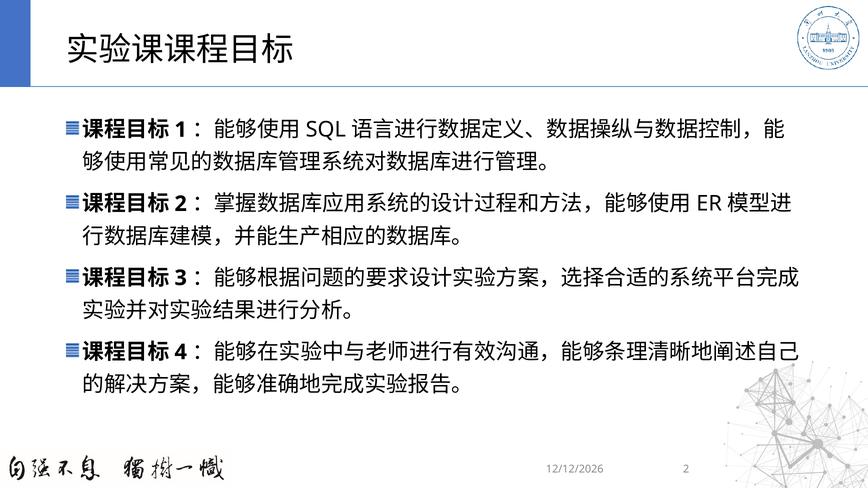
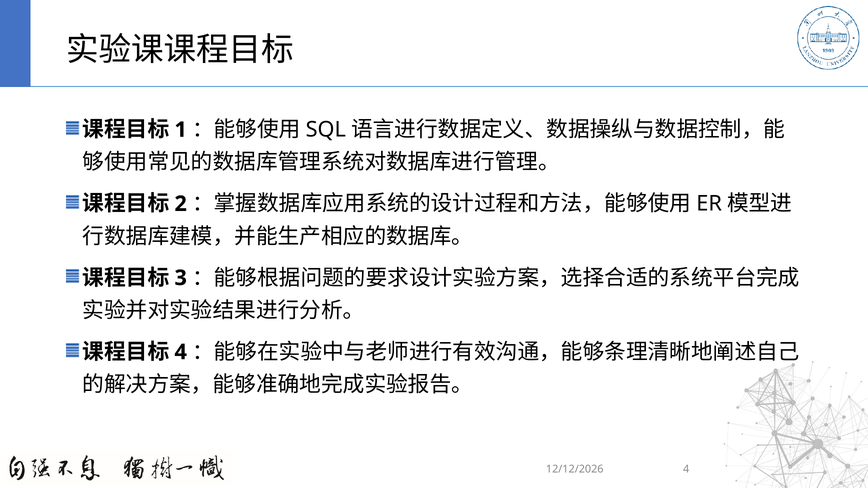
2: 2 -> 4 (686, 470)
